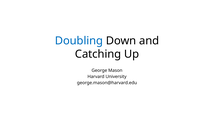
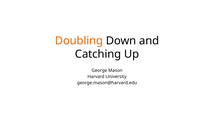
Doubling colour: blue -> orange (79, 41)
